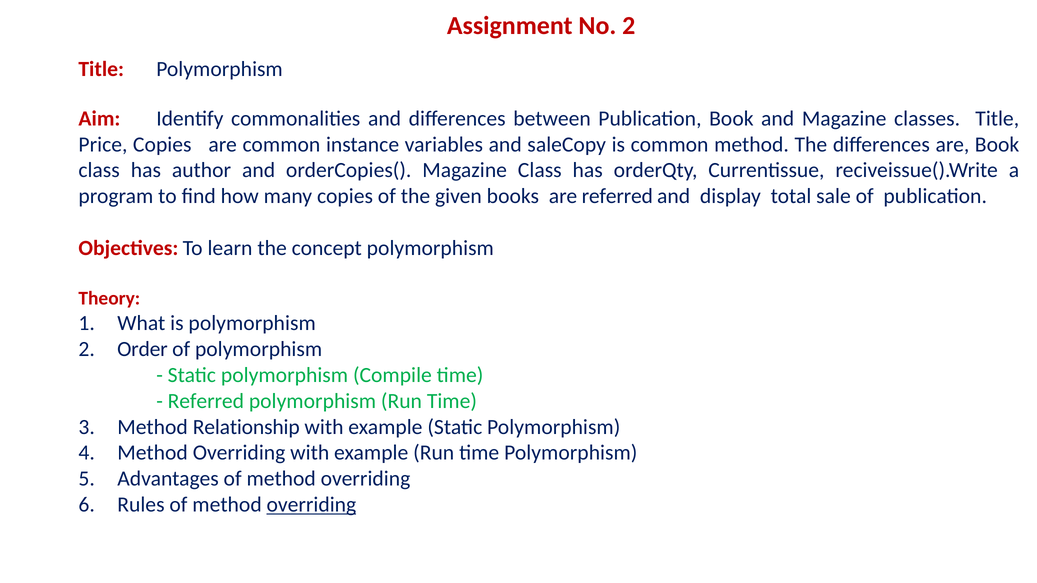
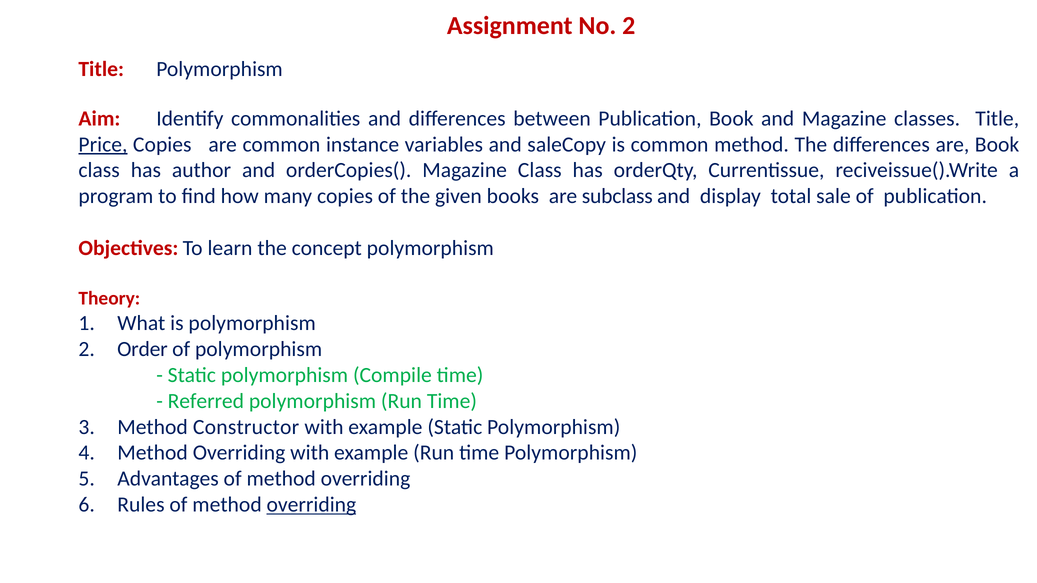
Price underline: none -> present (103, 144)
are referred: referred -> subclass (617, 196)
Relationship: Relationship -> Constructor (246, 427)
